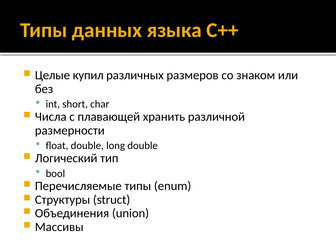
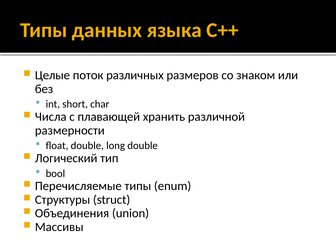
купил: купил -> поток (88, 75)
